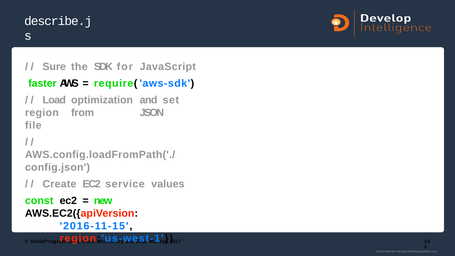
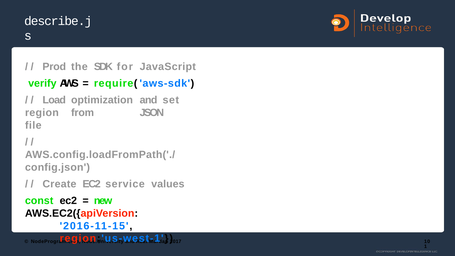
Sure: Sure -> Prod (54, 67)
faster: faster -> verify (42, 83)
